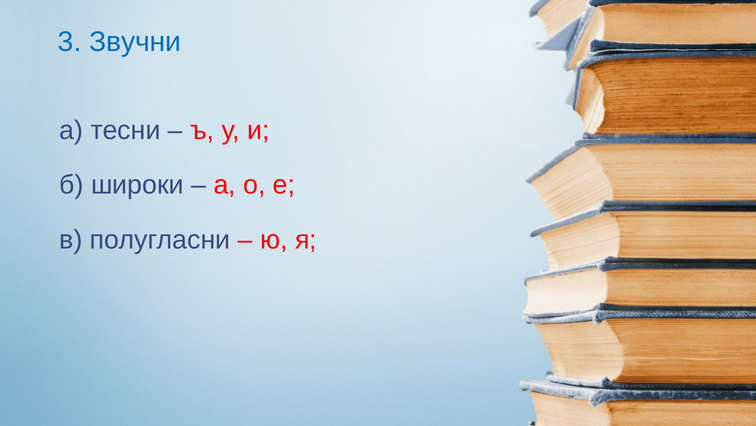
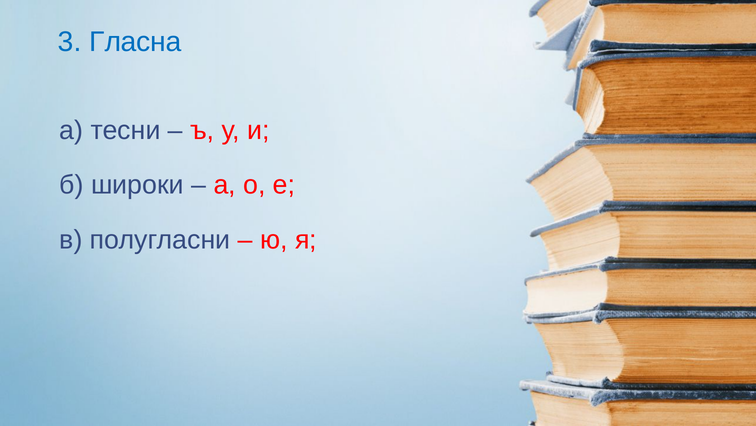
Звучни: Звучни -> Гласна (135, 42)
